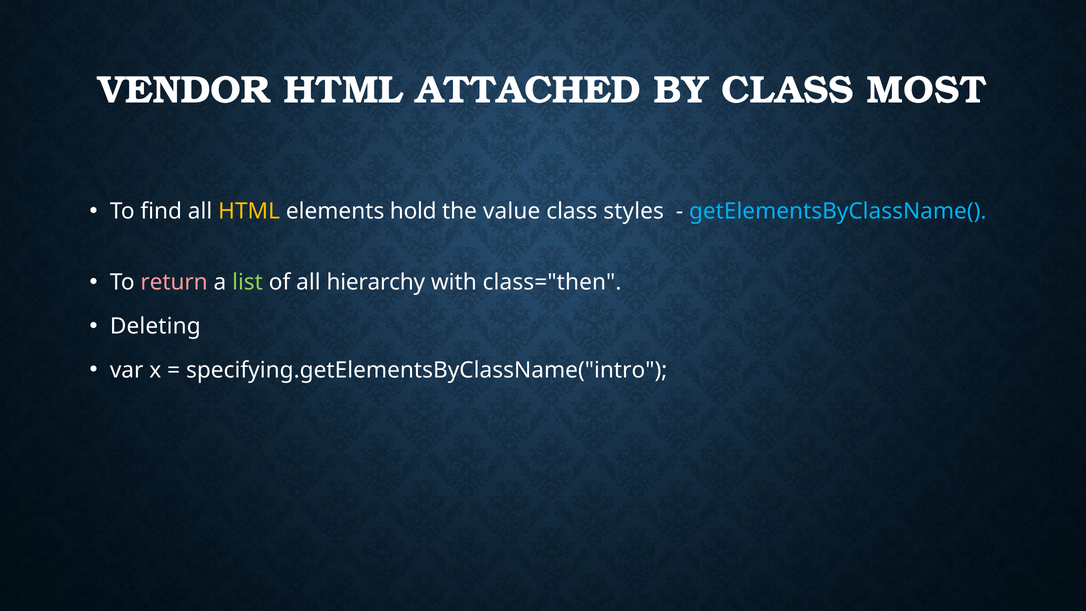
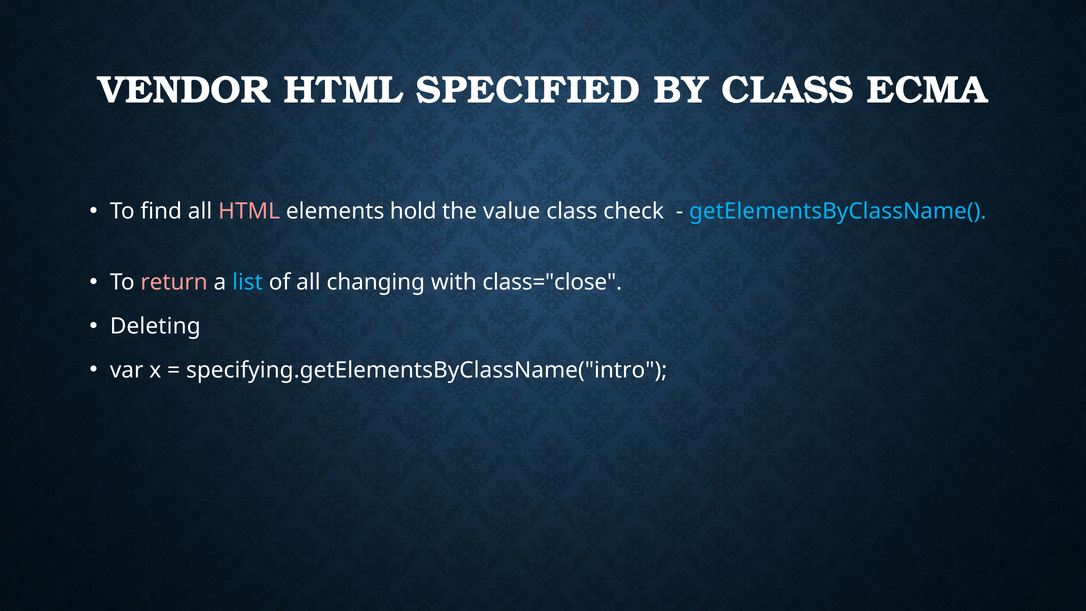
ATTACHED: ATTACHED -> SPECIFIED (528, 90)
MOST: MOST -> ECMA (927, 90)
HTML colour: yellow -> pink (249, 211)
styles: styles -> check (634, 211)
list colour: light green -> light blue (248, 282)
hierarchy: hierarchy -> changing (376, 282)
class="then: class="then -> class="close (552, 282)
